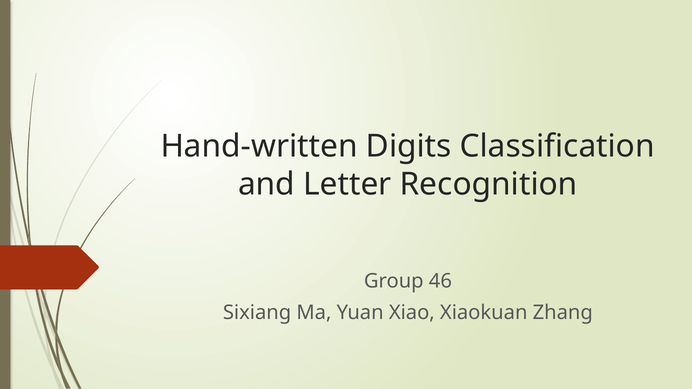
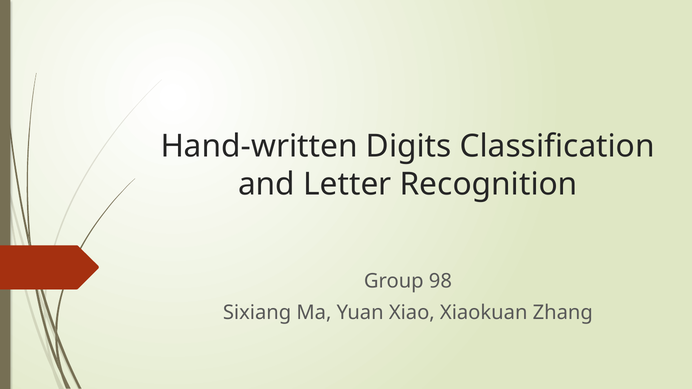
46: 46 -> 98 (440, 281)
